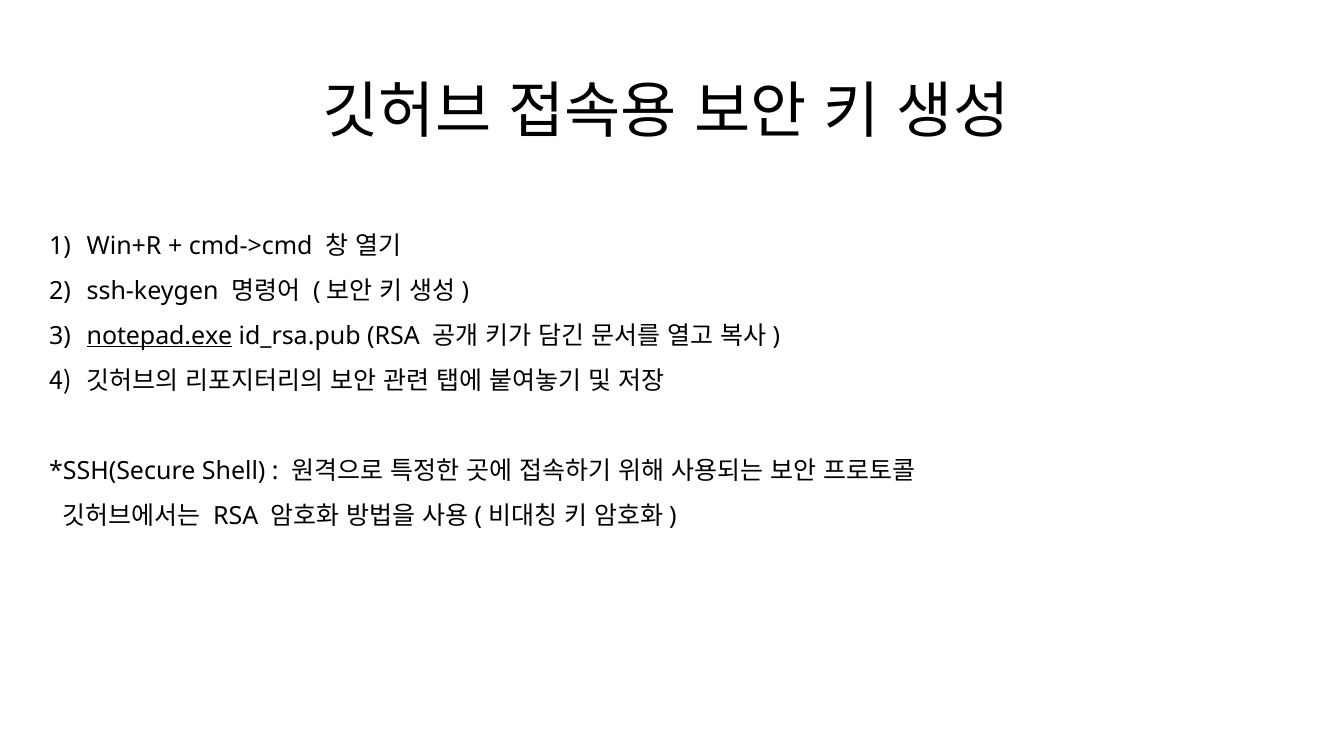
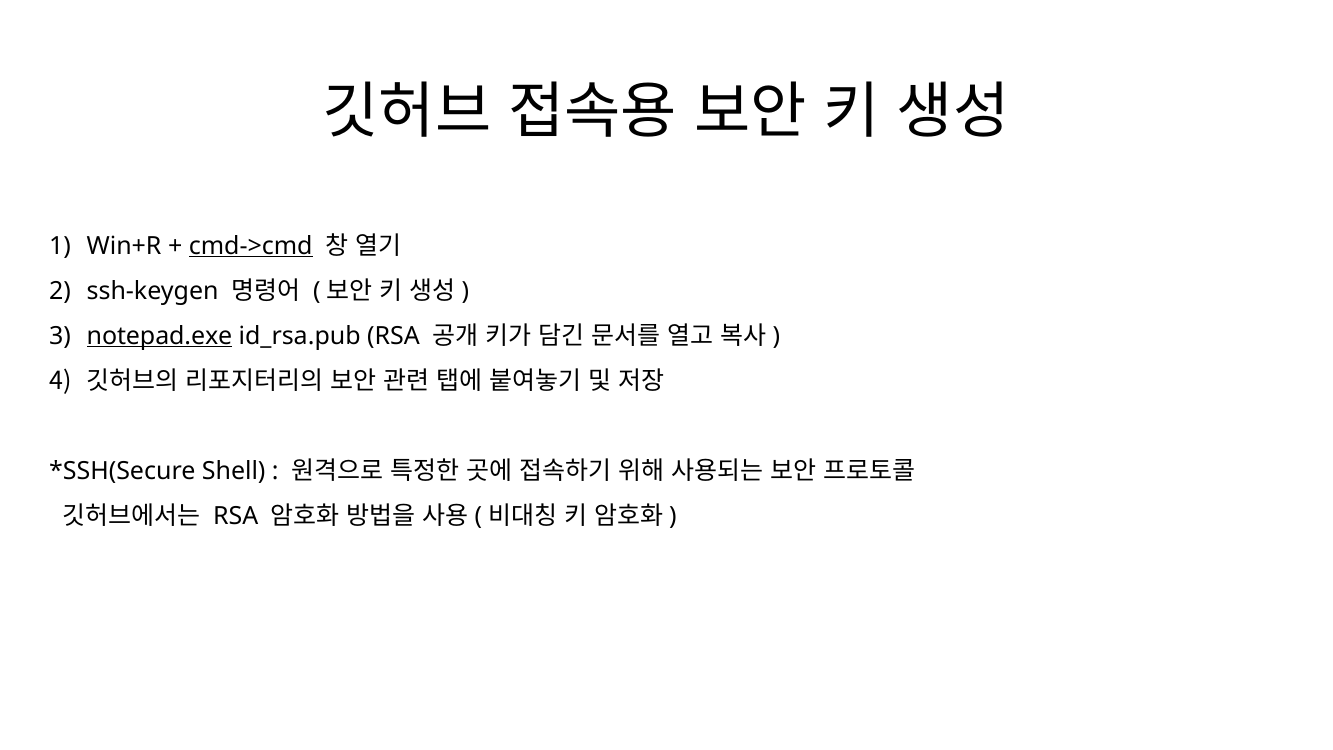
cmd->cmd underline: none -> present (251, 246)
